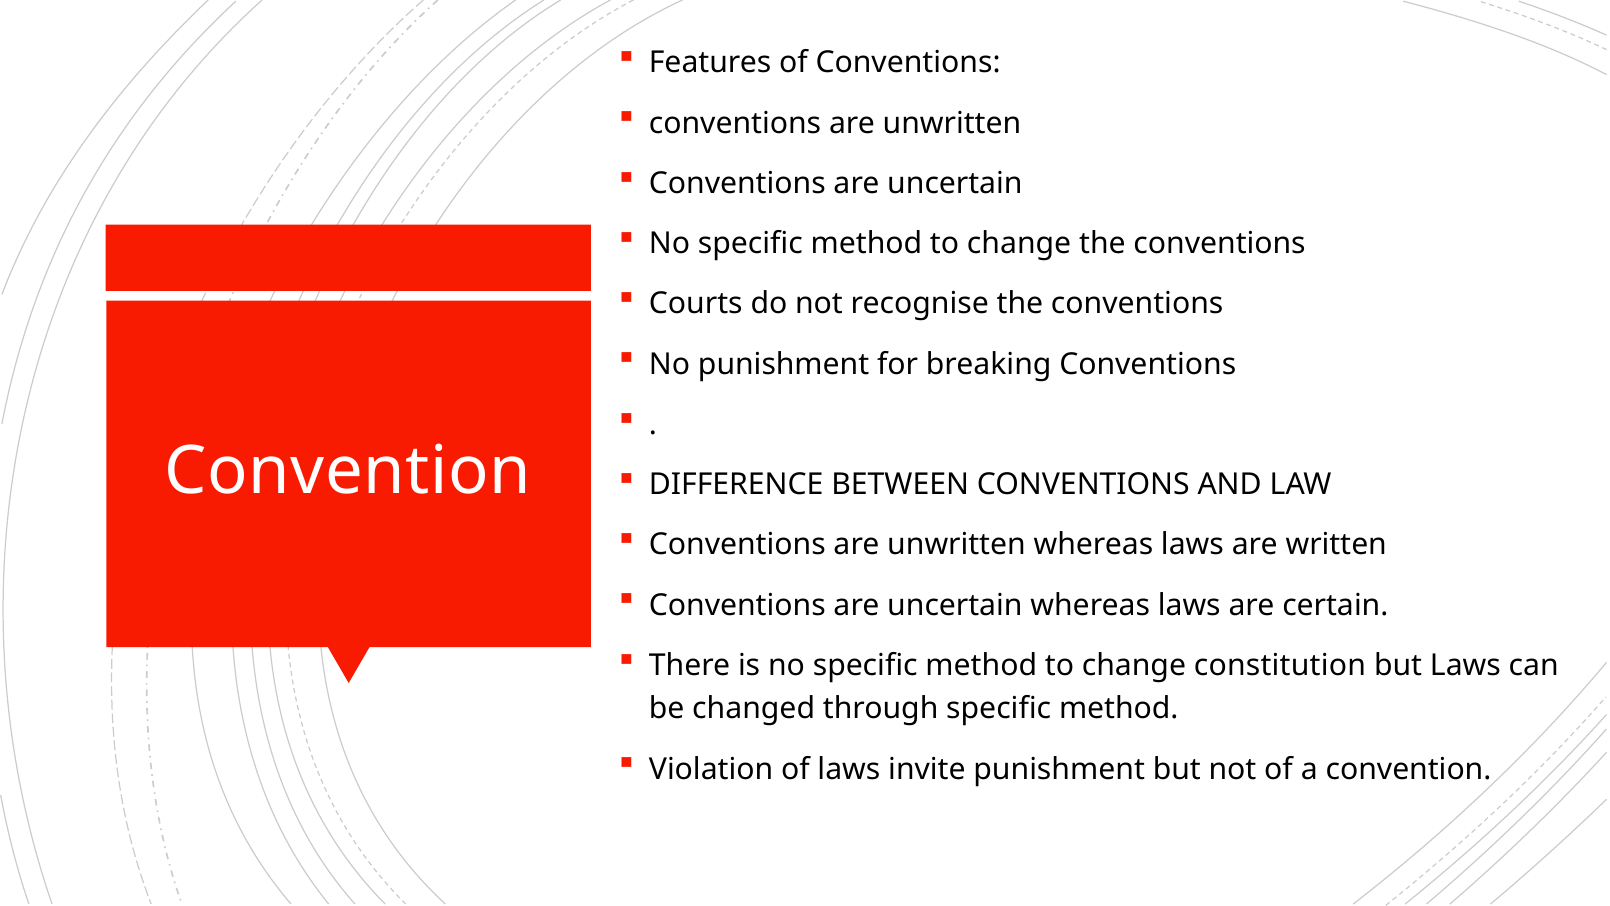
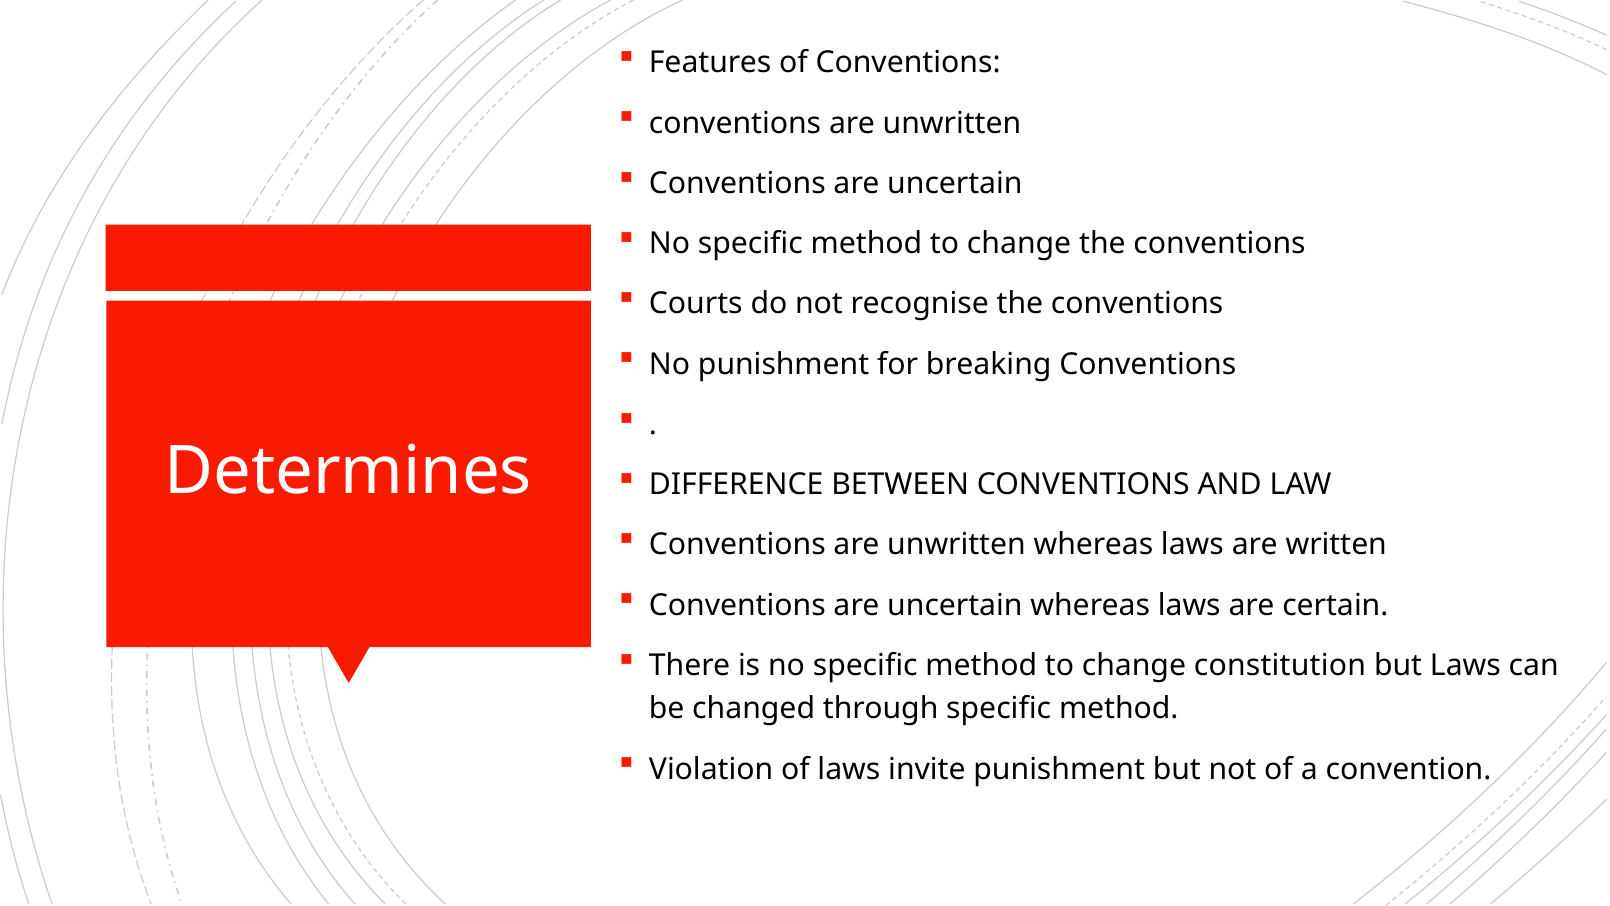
Convention: Convention -> Determines (348, 471)
